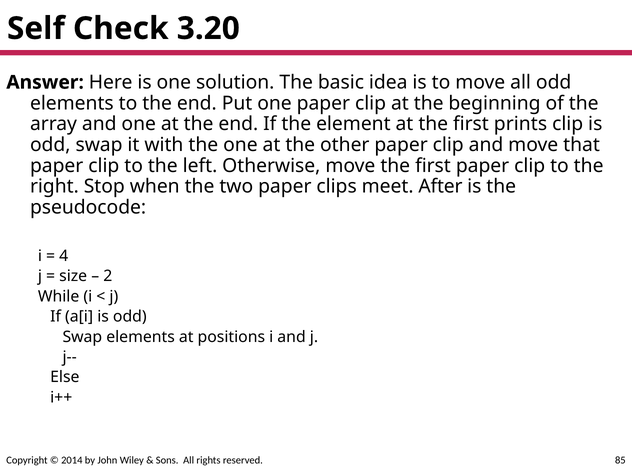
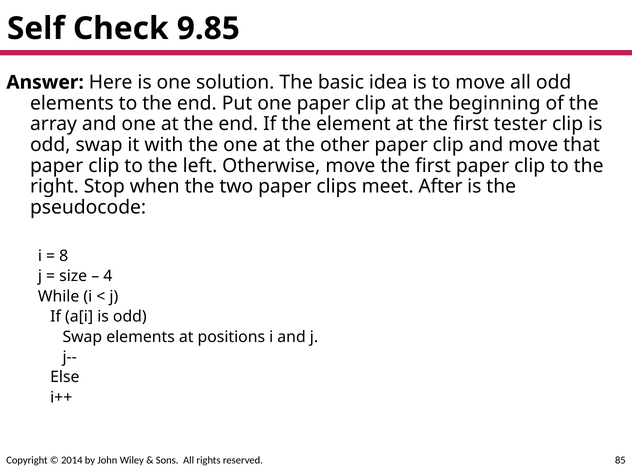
3.20: 3.20 -> 9.85 (208, 29)
prints: prints -> tester (521, 124)
4: 4 -> 8 (64, 256)
2: 2 -> 4 (108, 276)
